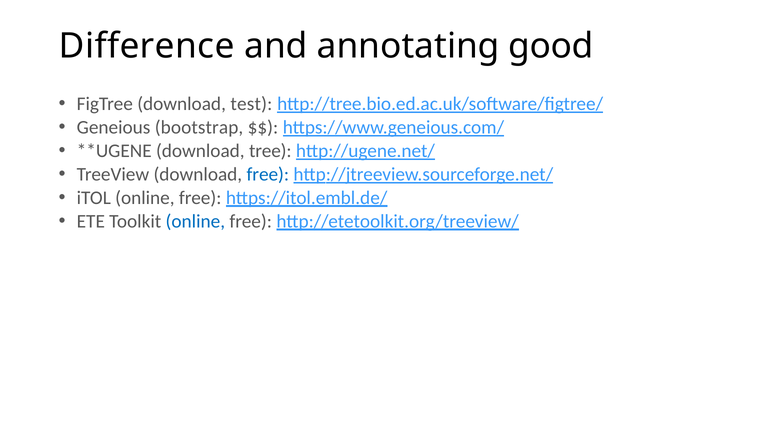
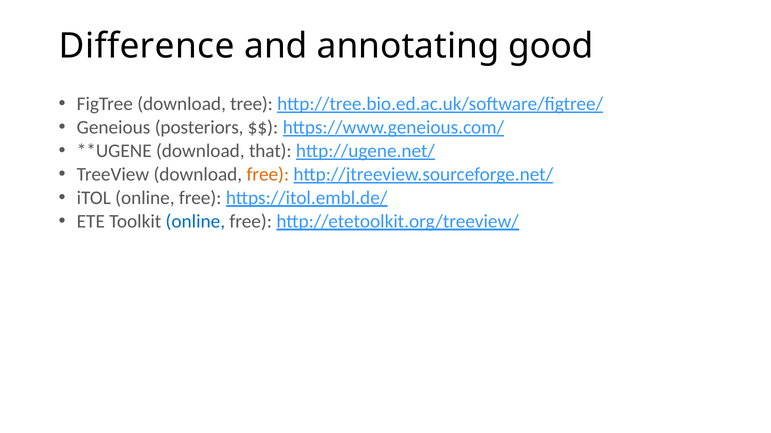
test: test -> tree (252, 104)
bootstrap: bootstrap -> posteriors (199, 128)
tree: tree -> that (270, 151)
free colour: blue -> orange (268, 175)
